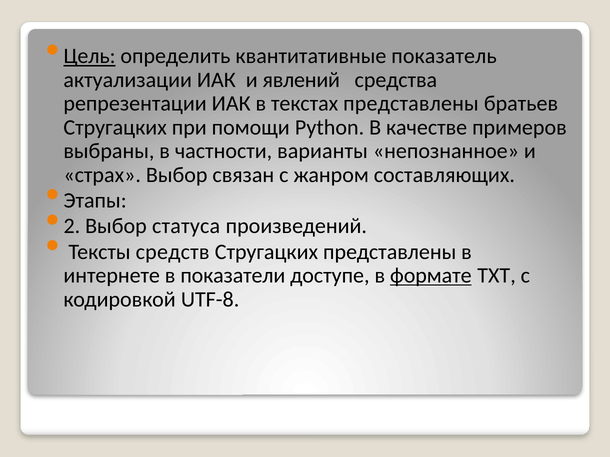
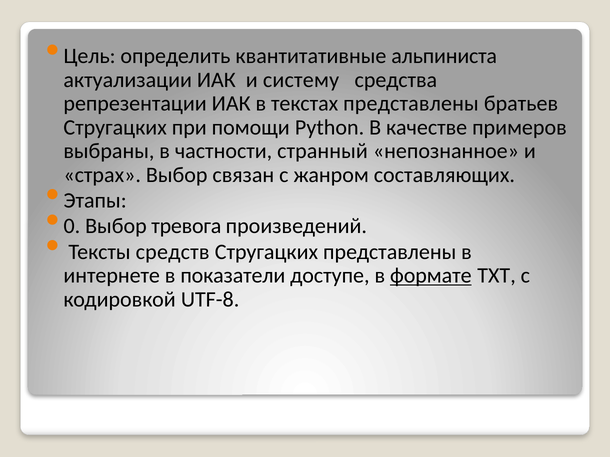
Цель underline: present -> none (90, 56)
показатель: показатель -> альпиниста (444, 56)
явлений: явлений -> систему (301, 80)
варианты: варианты -> странный (323, 151)
2: 2 -> 0 (72, 226)
статуса: статуса -> тревога (186, 226)
